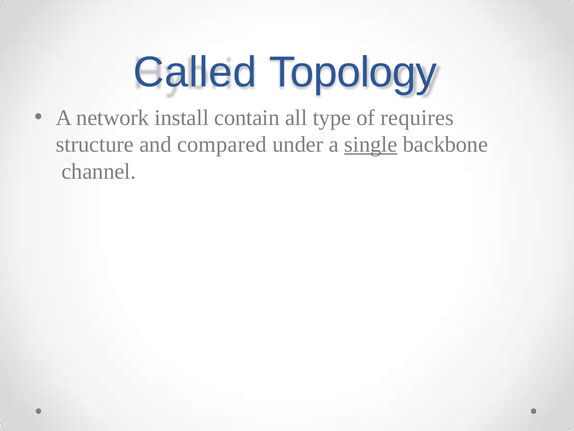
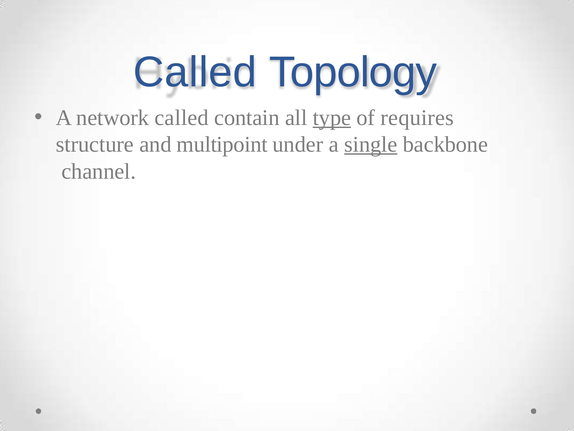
network install: install -> called (182, 117)
type underline: none -> present (332, 117)
compared: compared -> multipoint (222, 144)
